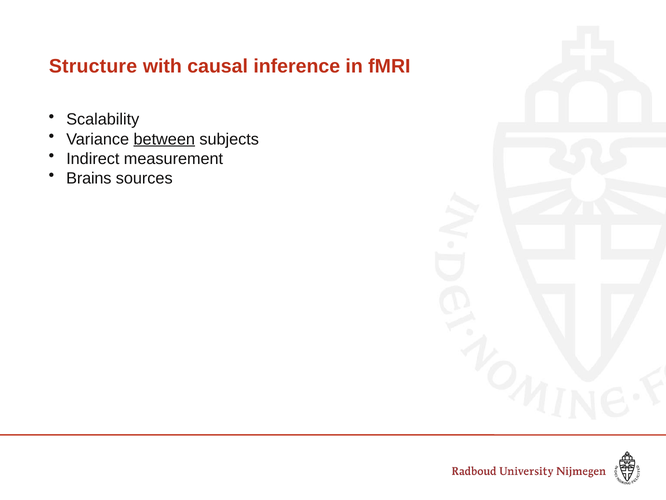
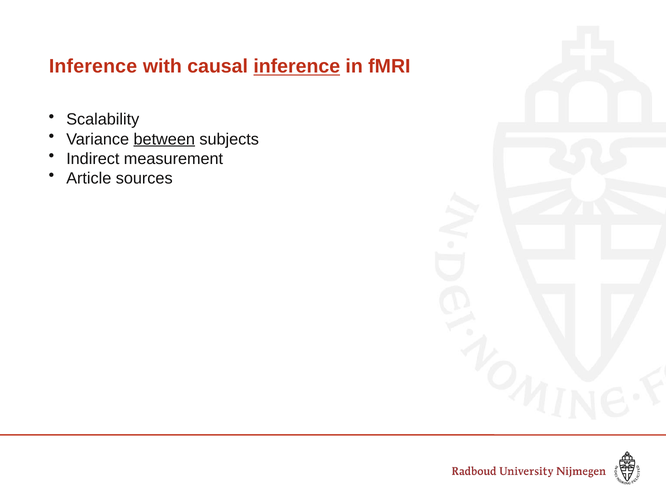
Structure: Structure -> Inference (93, 66)
inference underline: none -> present (297, 66)
Brains: Brains -> Article (89, 178)
